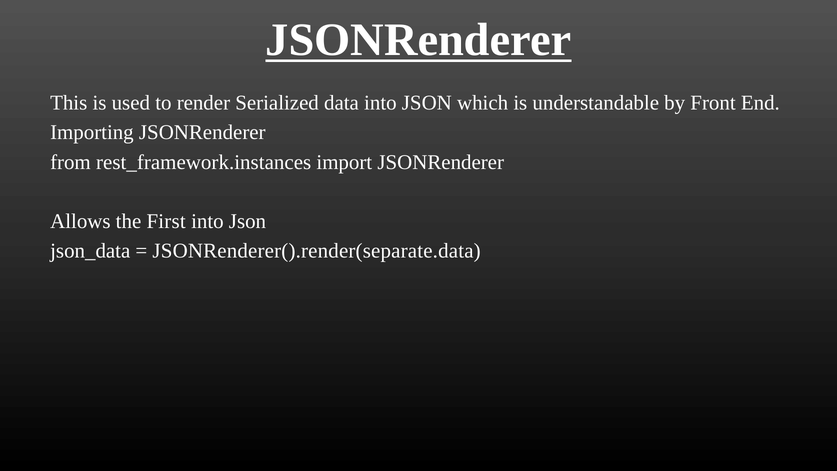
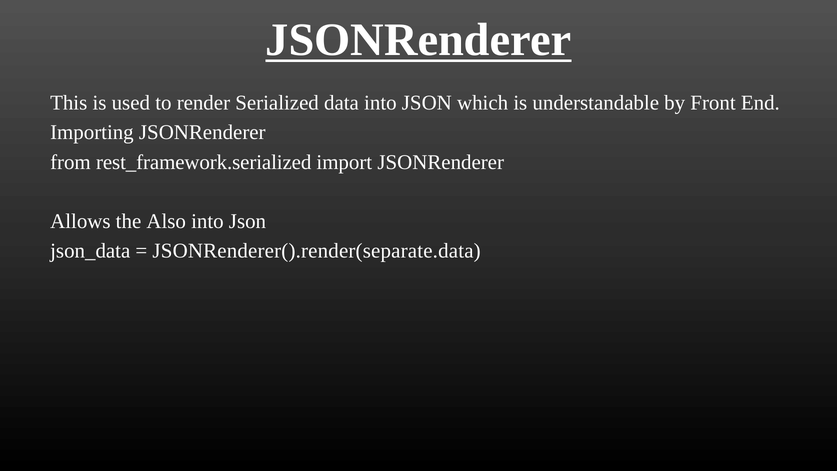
rest_framework.instances: rest_framework.instances -> rest_framework.serialized (204, 162)
First: First -> Also (166, 221)
